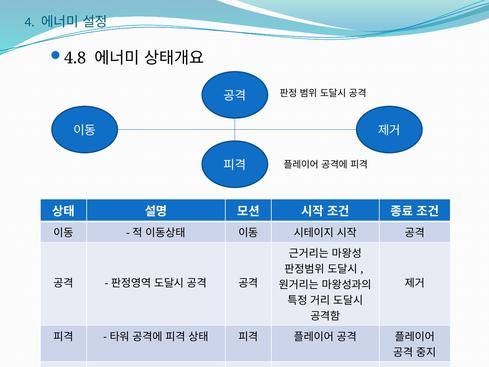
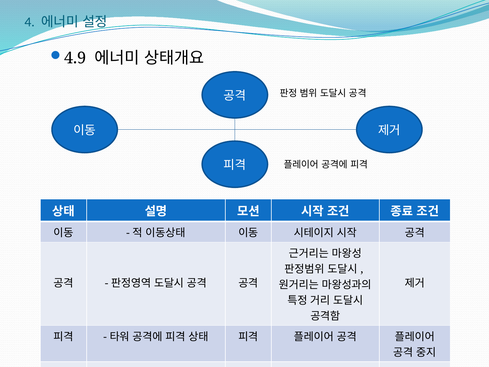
4.8: 4.8 -> 4.9 (75, 58)
